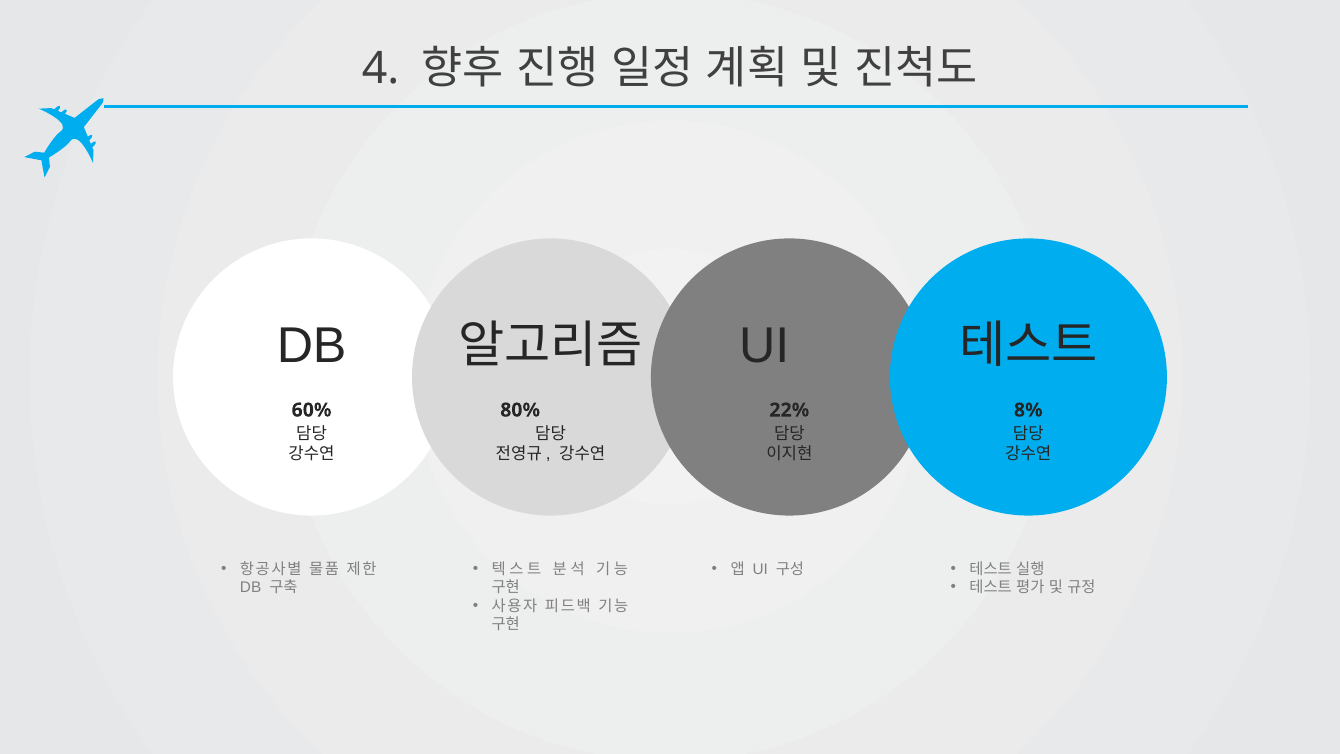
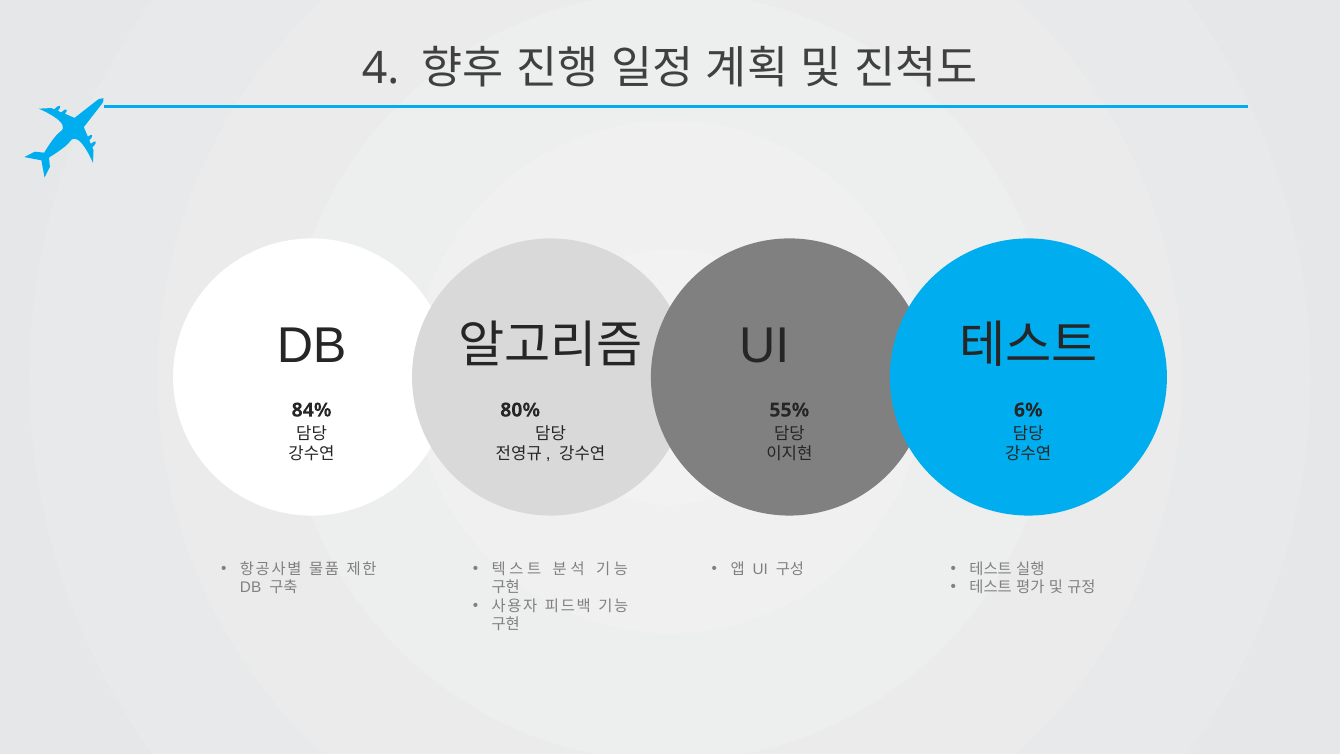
60%: 60% -> 84% (312, 410)
22%: 22% -> 55% (789, 410)
8%: 8% -> 6% (1028, 410)
